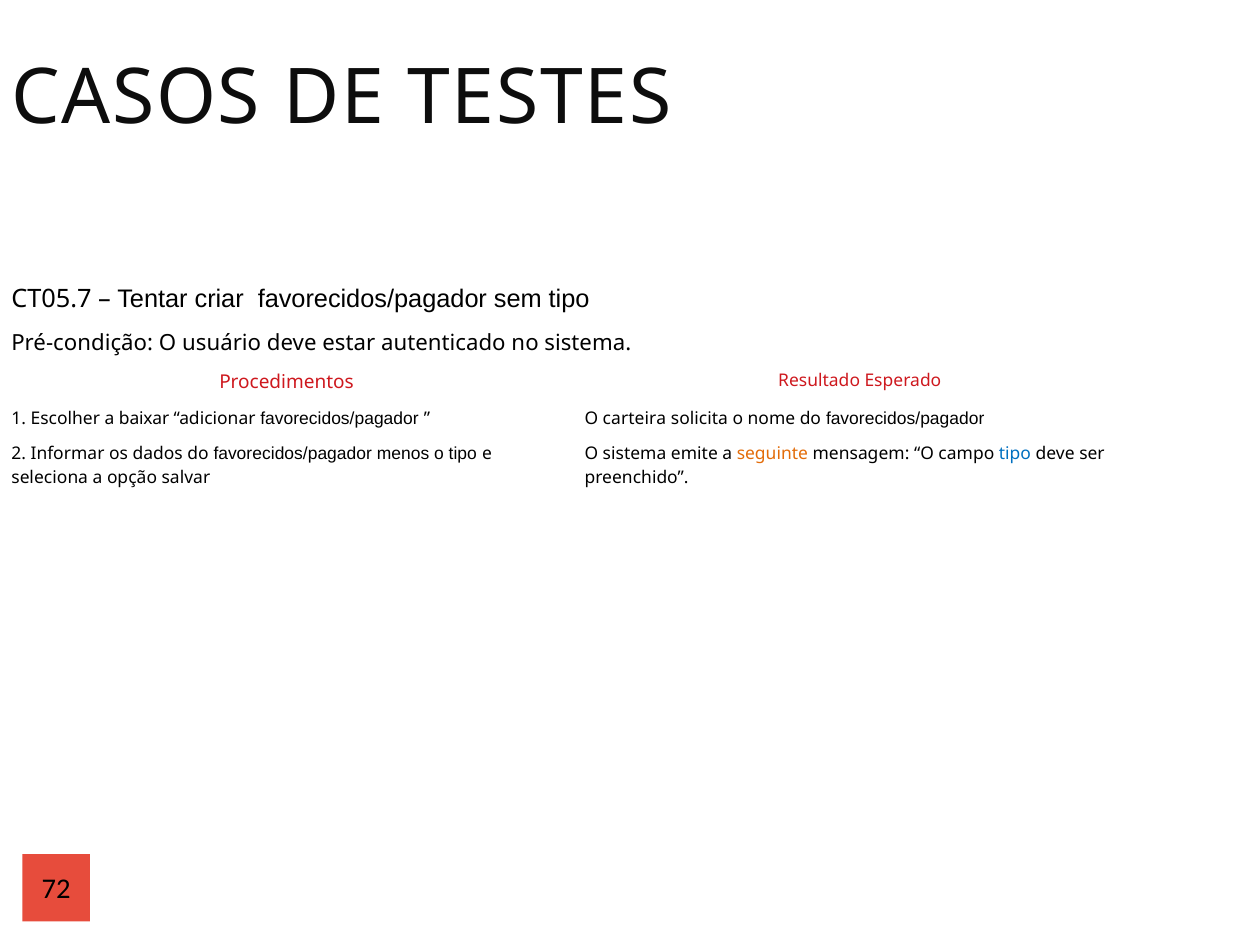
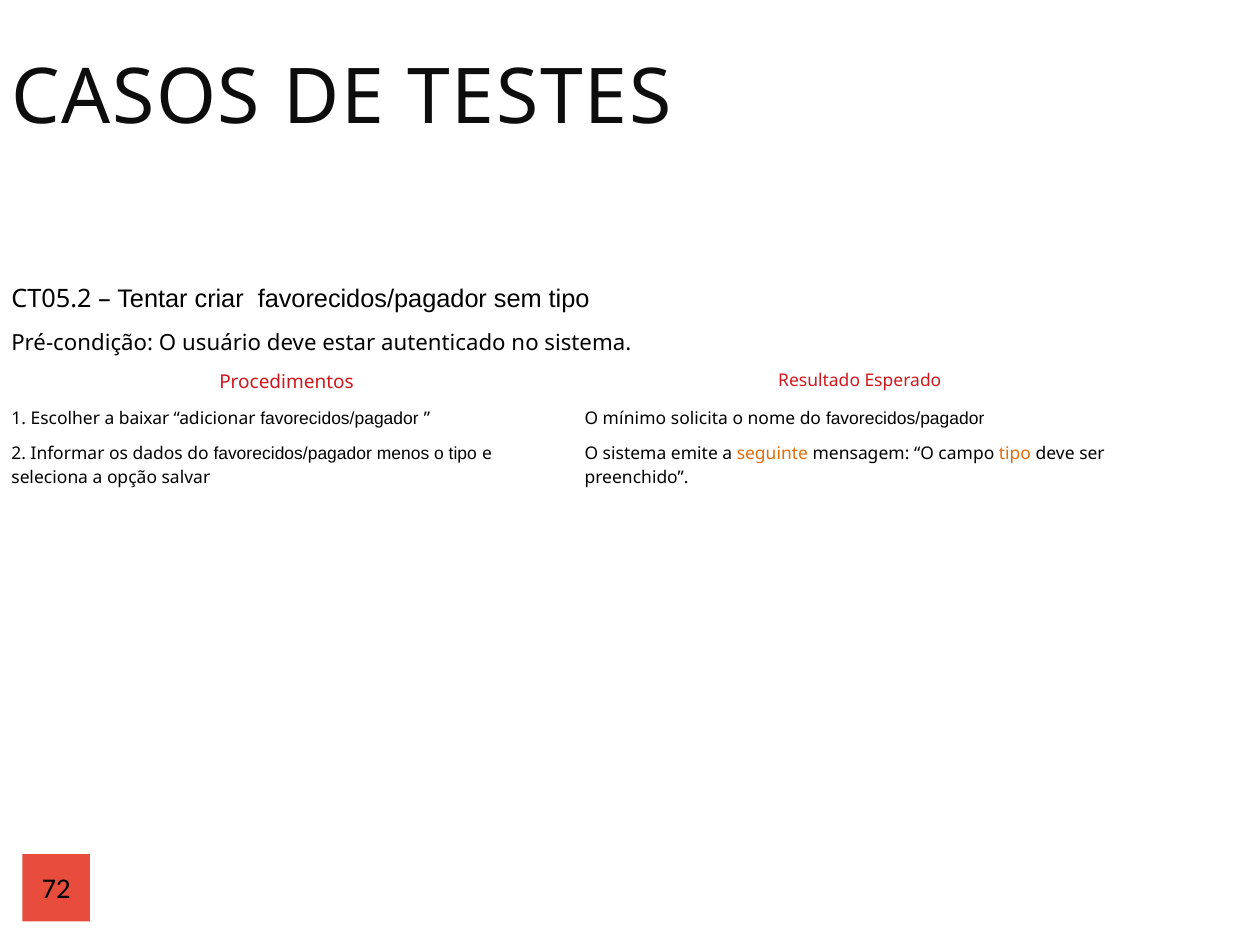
CT05.7: CT05.7 -> CT05.2 (52, 299)
carteira: carteira -> mínimo (634, 418)
tipo colour: blue -> orange (1015, 454)
